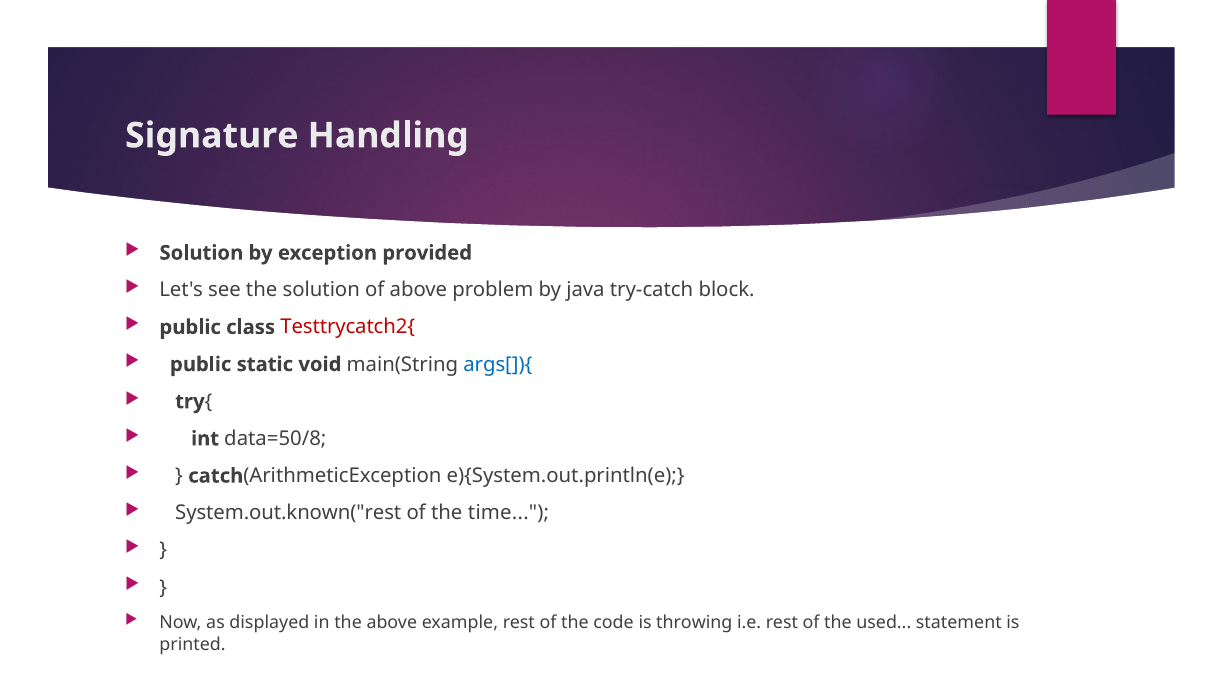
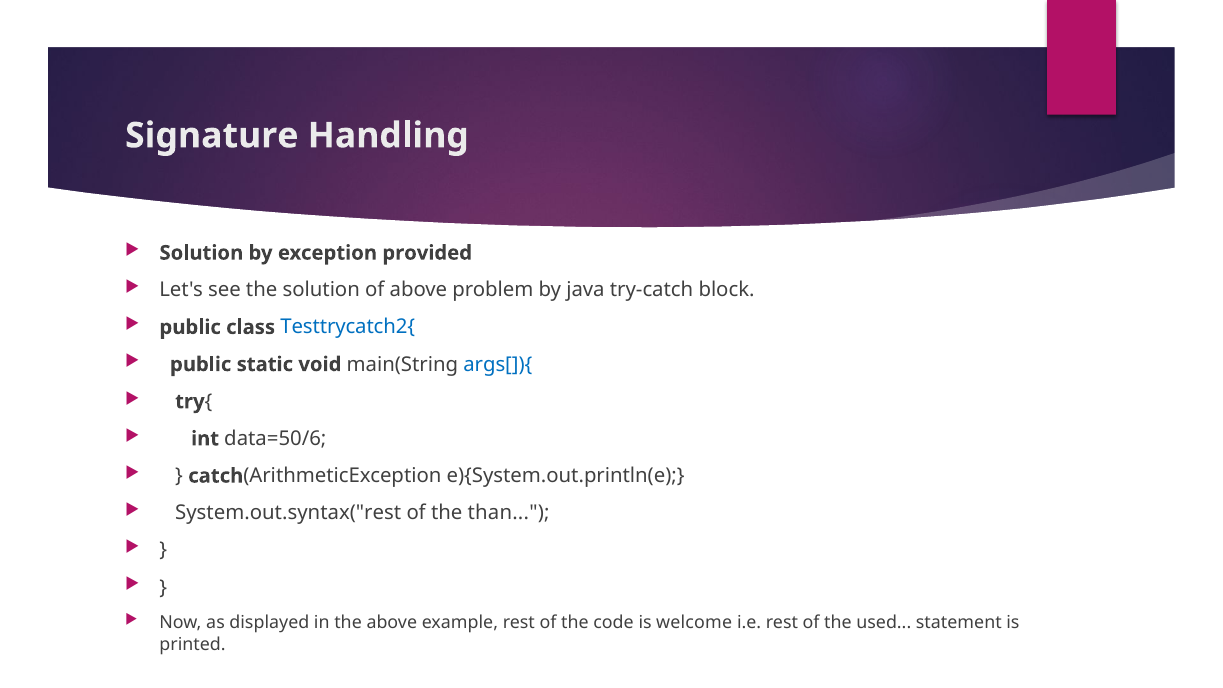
Testtrycatch2{ colour: red -> blue (348, 327)
data=50/8: data=50/8 -> data=50/6 (275, 439)
System.out.known("rest: System.out.known("rest -> System.out.syntax("rest (288, 513)
time: time -> than (509, 513)
throwing: throwing -> welcome (694, 623)
